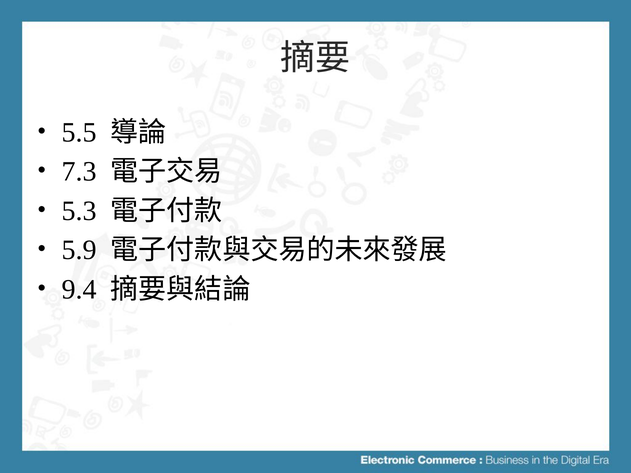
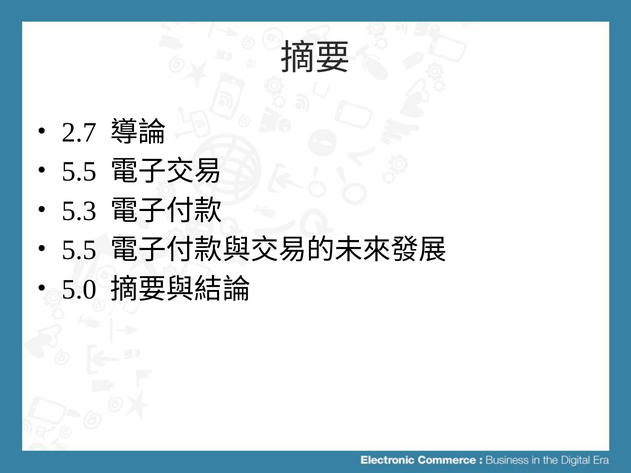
5.5: 5.5 -> 2.7 (79, 132)
7.3: 7.3 -> 5.5 (79, 172)
5.9: 5.9 -> 5.5 (79, 250)
9.4: 9.4 -> 5.0 (79, 289)
